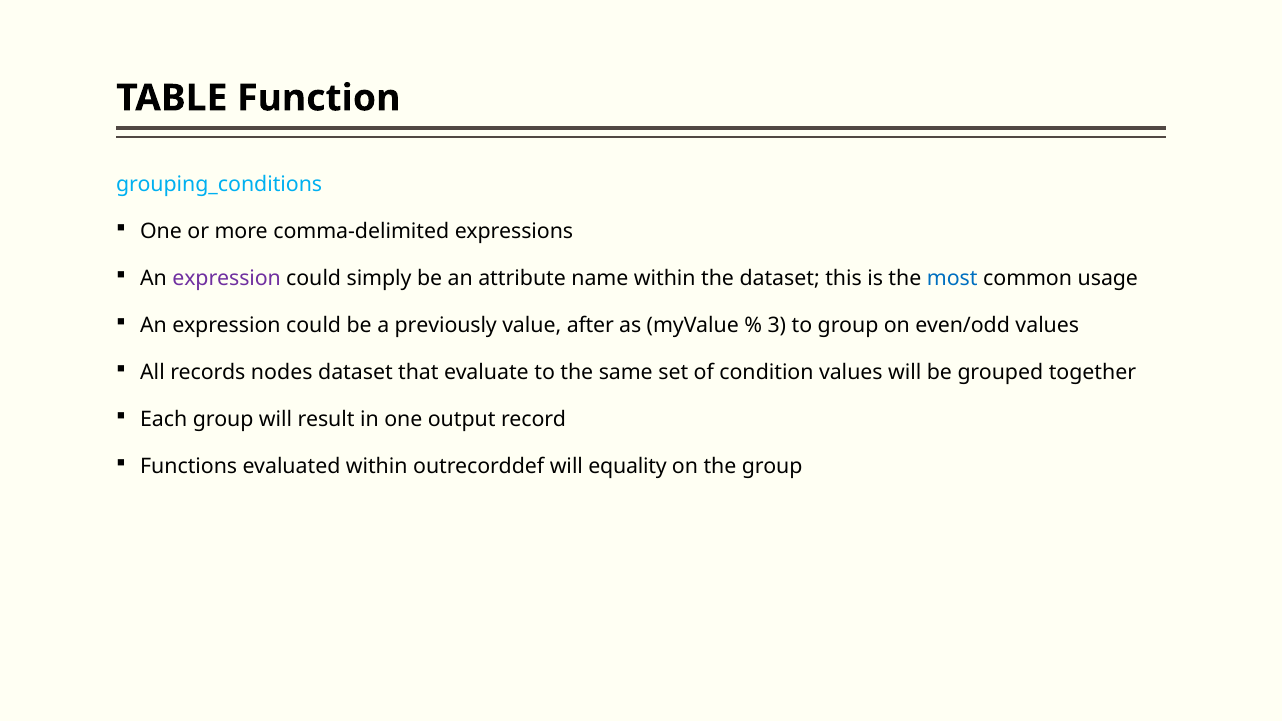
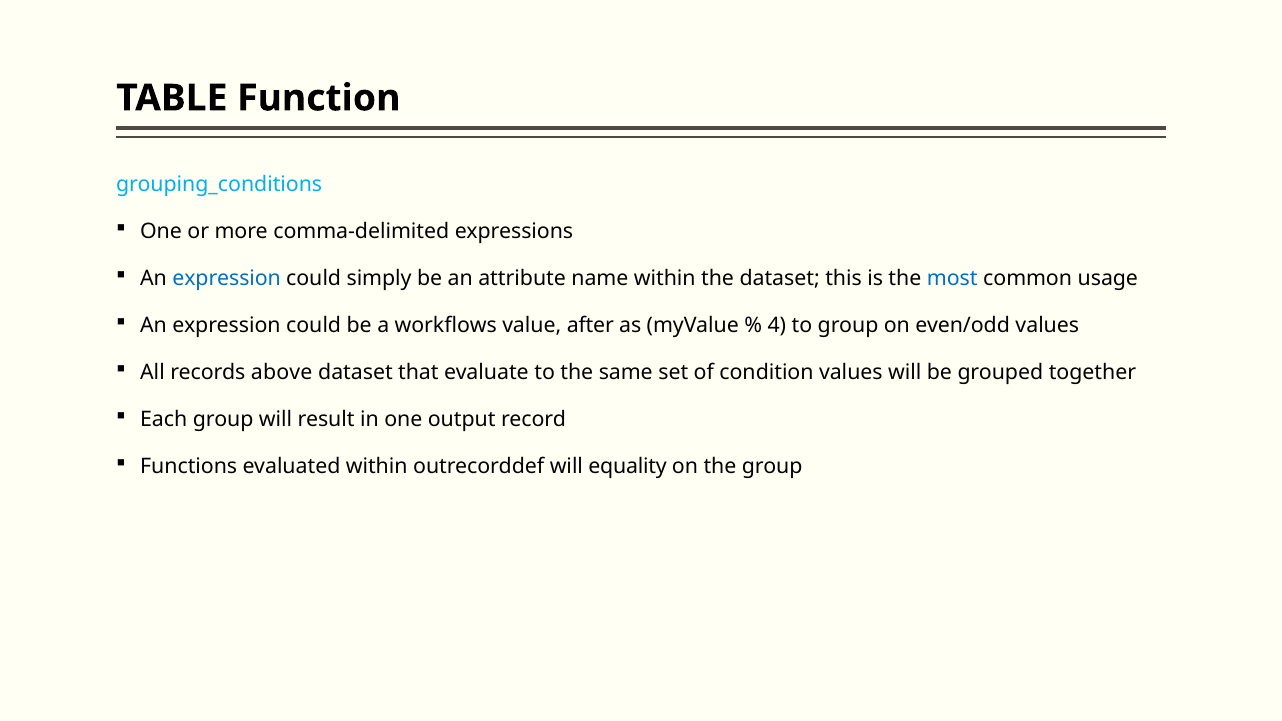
expression colour: purple -> blue (227, 279)
previously: previously -> workflows (446, 326)
3: 3 -> 4 (777, 326)
nodes: nodes -> above (282, 373)
